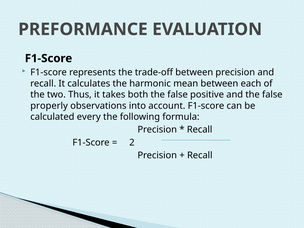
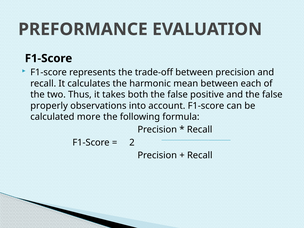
every: every -> more (89, 117)
